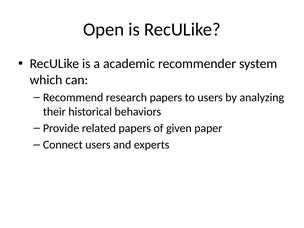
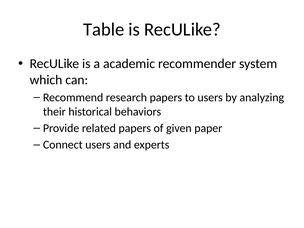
Open: Open -> Table (104, 29)
